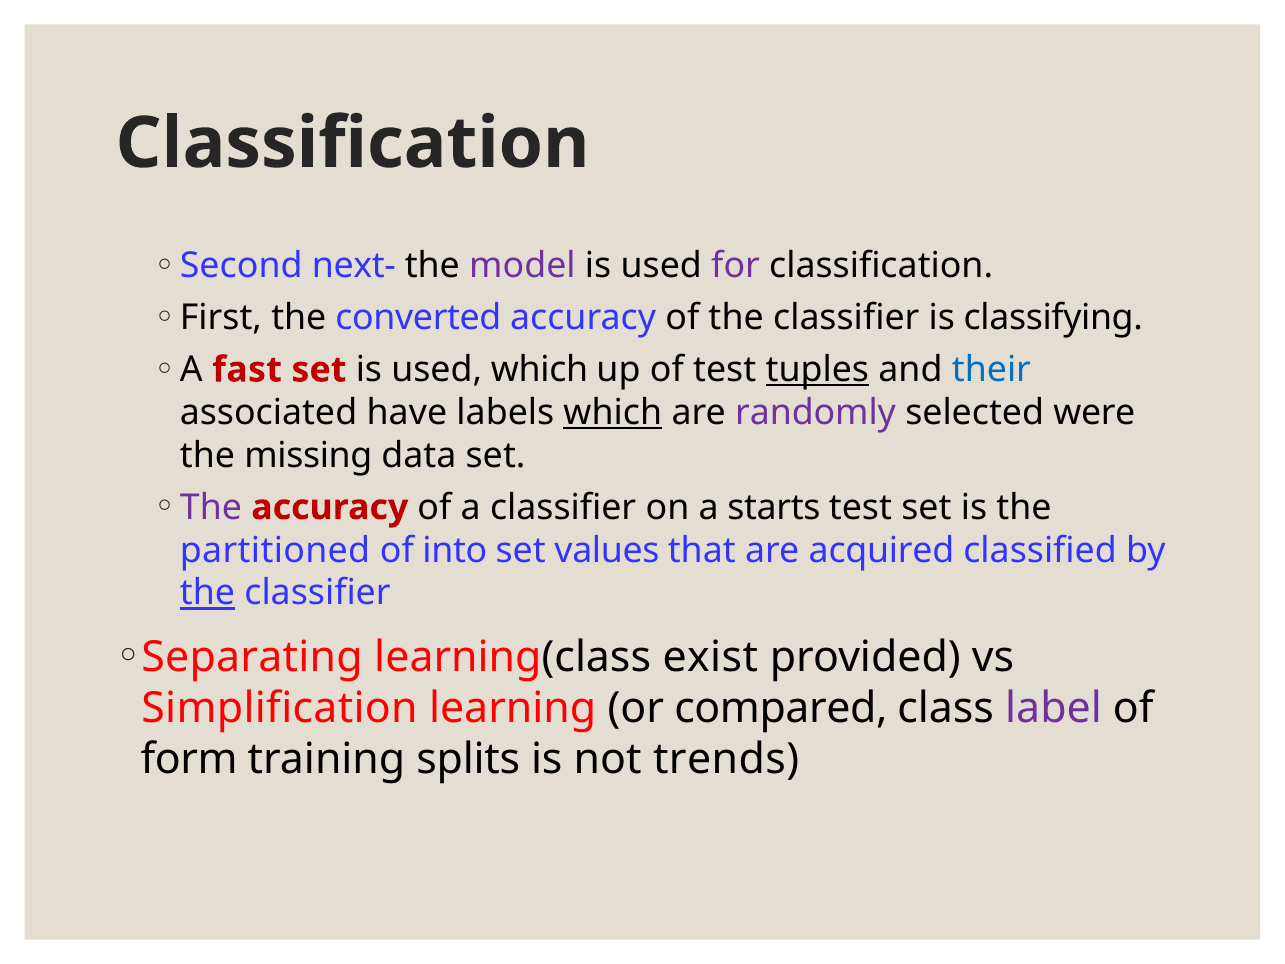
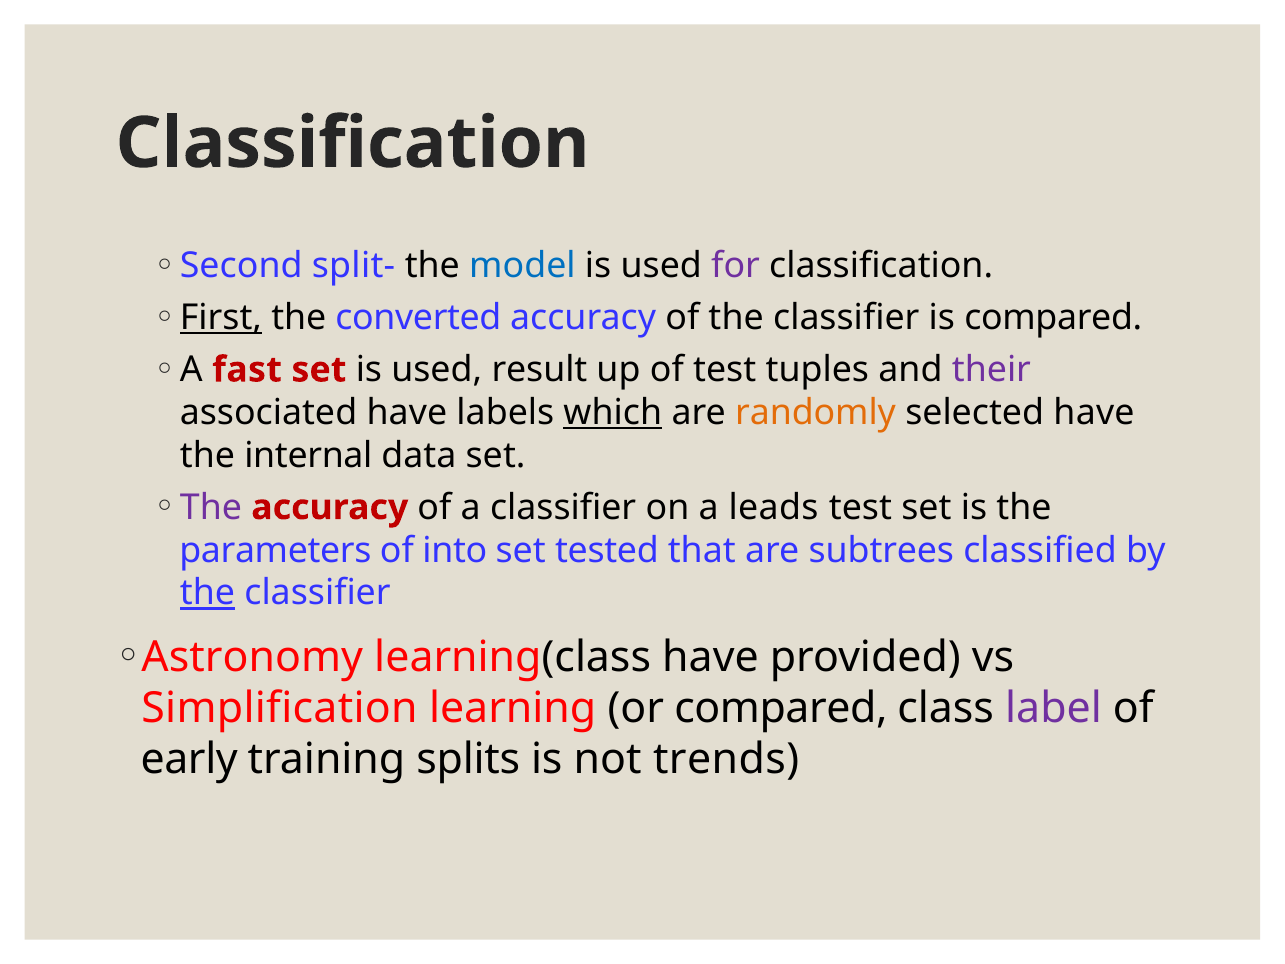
next-: next- -> split- (354, 266)
model colour: purple -> blue (522, 266)
First underline: none -> present (221, 318)
is classifying: classifying -> compared (1053, 318)
used which: which -> result (539, 370)
tuples underline: present -> none (817, 370)
their colour: blue -> purple (991, 370)
randomly colour: purple -> orange (816, 413)
selected were: were -> have (1094, 413)
missing: missing -> internal (308, 455)
starts: starts -> leads (774, 507)
partitioned: partitioned -> parameters (275, 550)
values: values -> tested (607, 550)
acquired: acquired -> subtrees (881, 550)
Separating: Separating -> Astronomy (252, 657)
learning(class exist: exist -> have (711, 657)
form: form -> early (189, 760)
